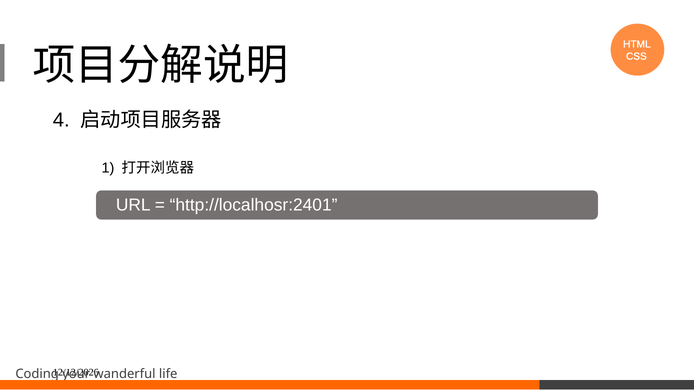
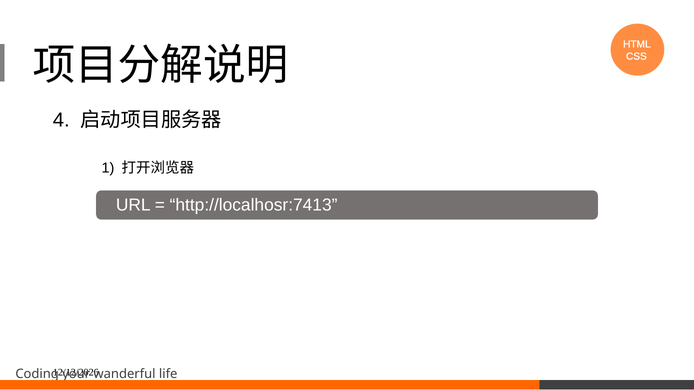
http://localhosr:2401: http://localhosr:2401 -> http://localhosr:7413 (254, 205)
